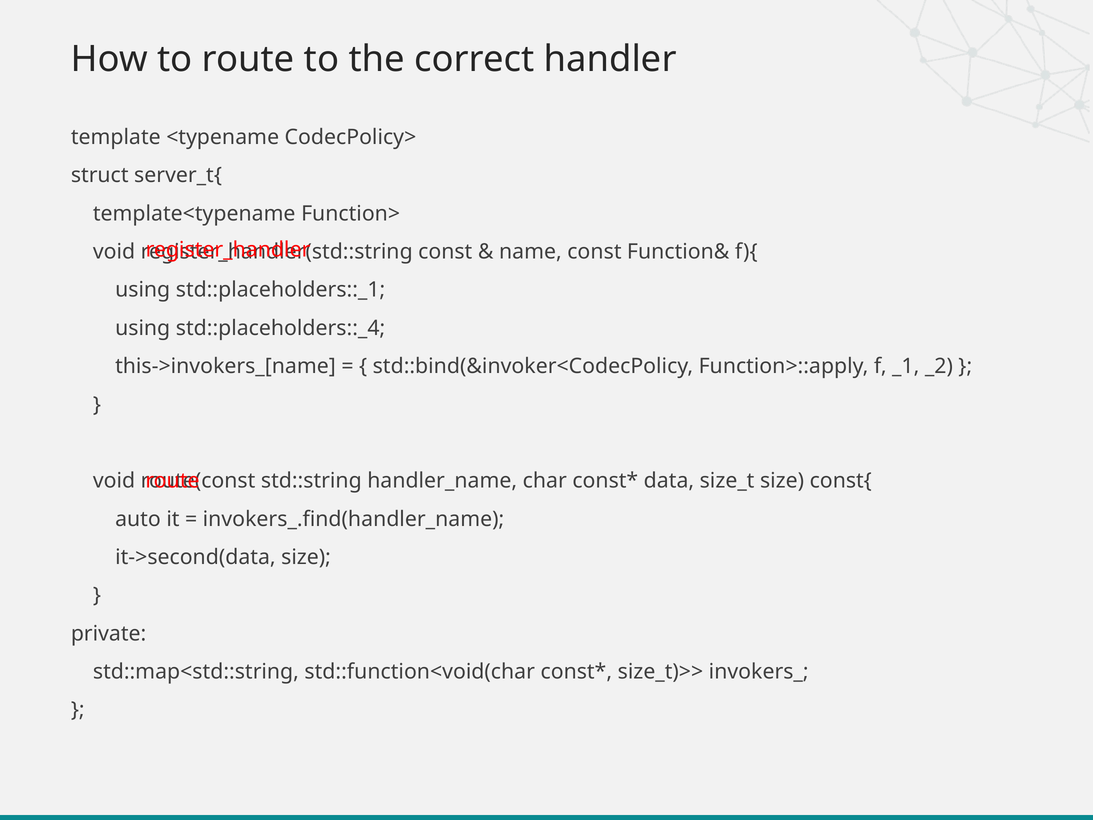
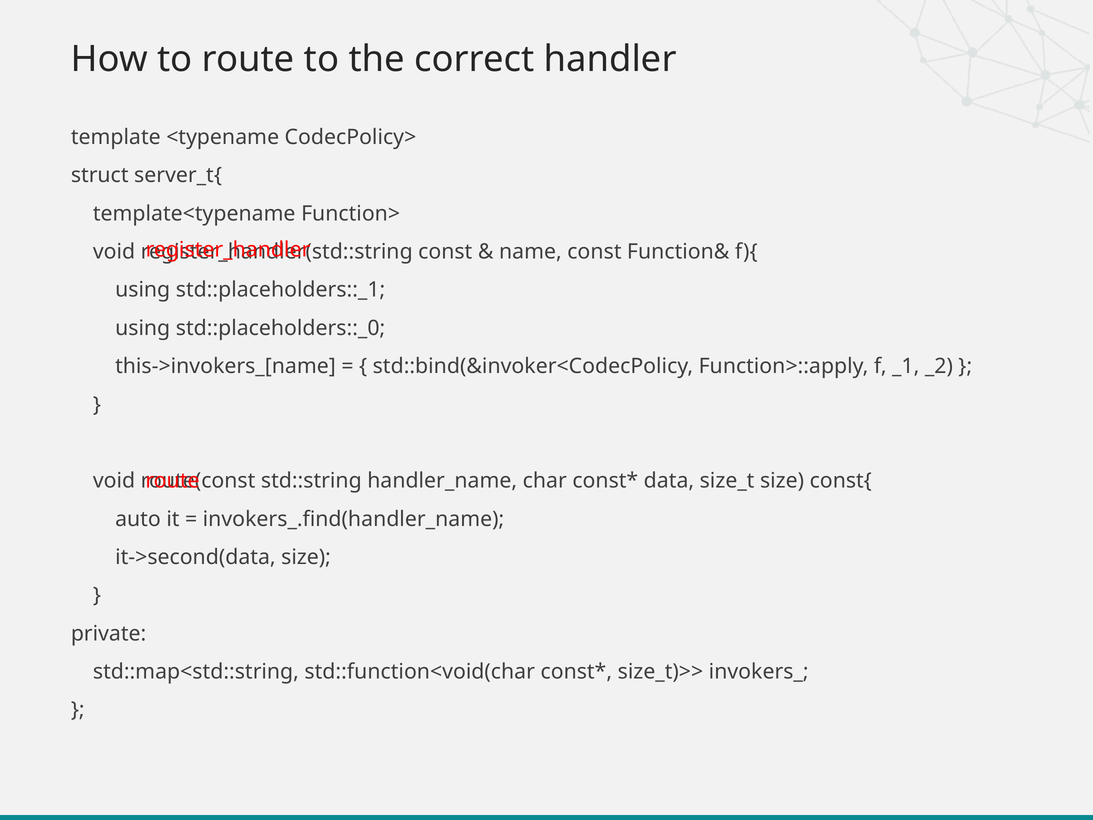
std::placeholders::_4: std::placeholders::_4 -> std::placeholders::_0 (281, 328)
